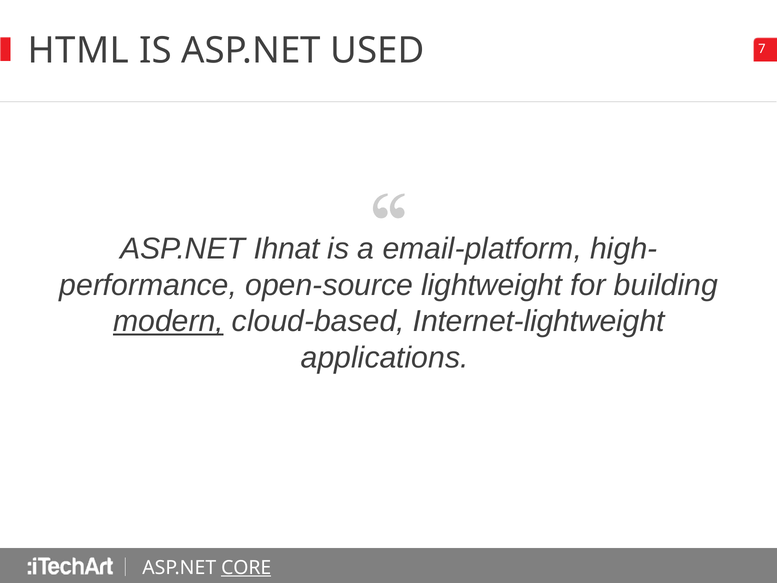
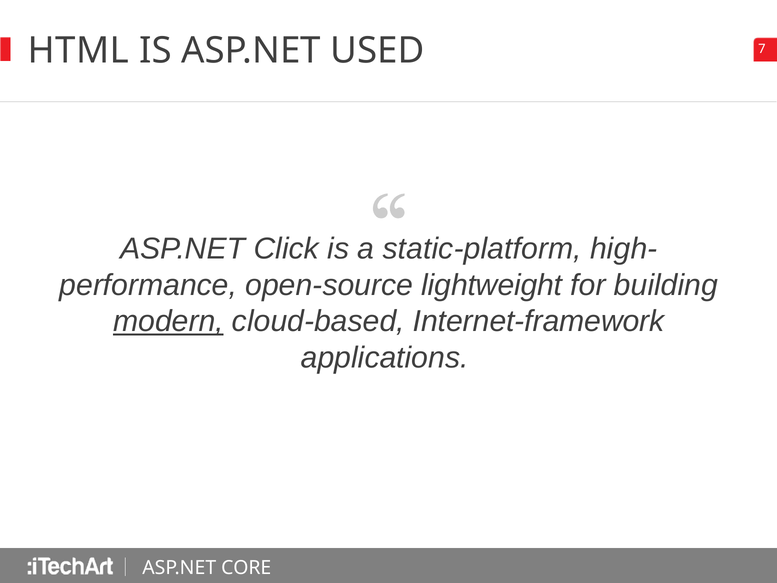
Ihnat: Ihnat -> Click (286, 249)
email-platform: email-platform -> static-platform (482, 249)
Internet-lightweight: Internet-lightweight -> Internet-framework (539, 321)
CORE underline: present -> none (246, 567)
